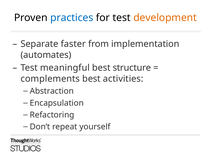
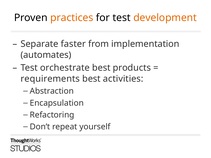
practices colour: blue -> orange (72, 18)
meaningful: meaningful -> orchestrate (65, 68)
structure: structure -> products (132, 68)
complements: complements -> requirements (50, 79)
